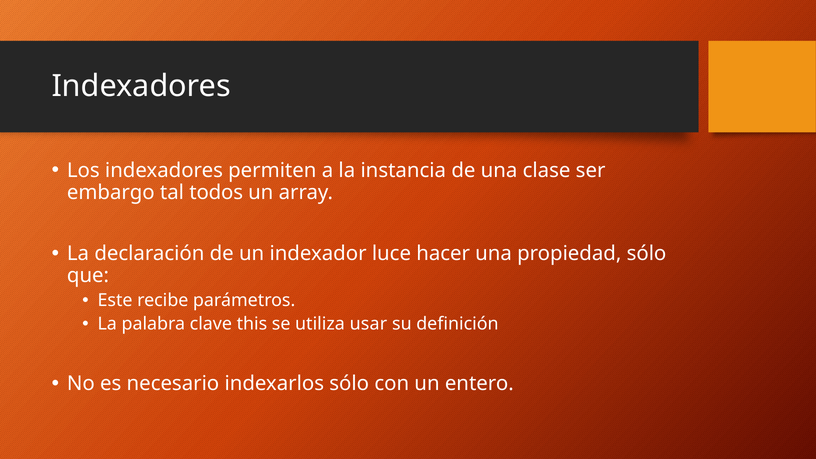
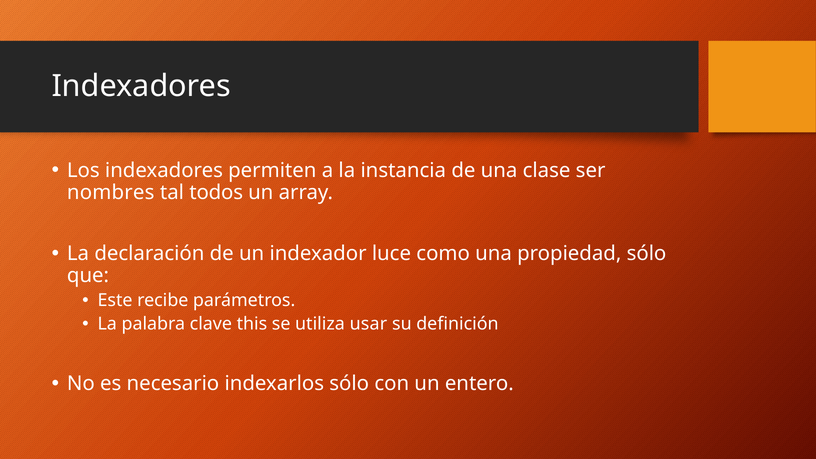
embargo: embargo -> nombres (111, 192)
hacer: hacer -> como (443, 253)
